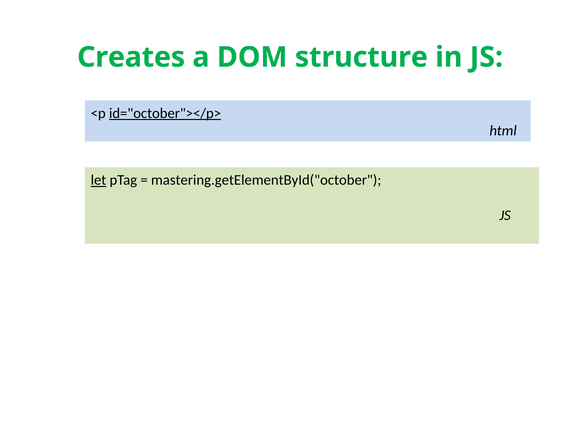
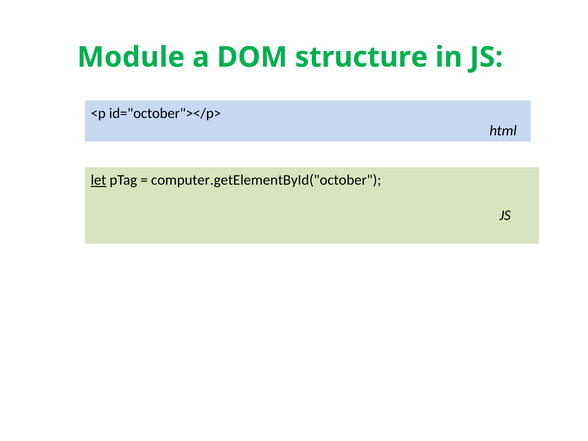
Creates: Creates -> Module (131, 57)
id="october"></p> underline: present -> none (165, 113)
mastering.getElementById("october: mastering.getElementById("october -> computer.getElementById("october (266, 180)
